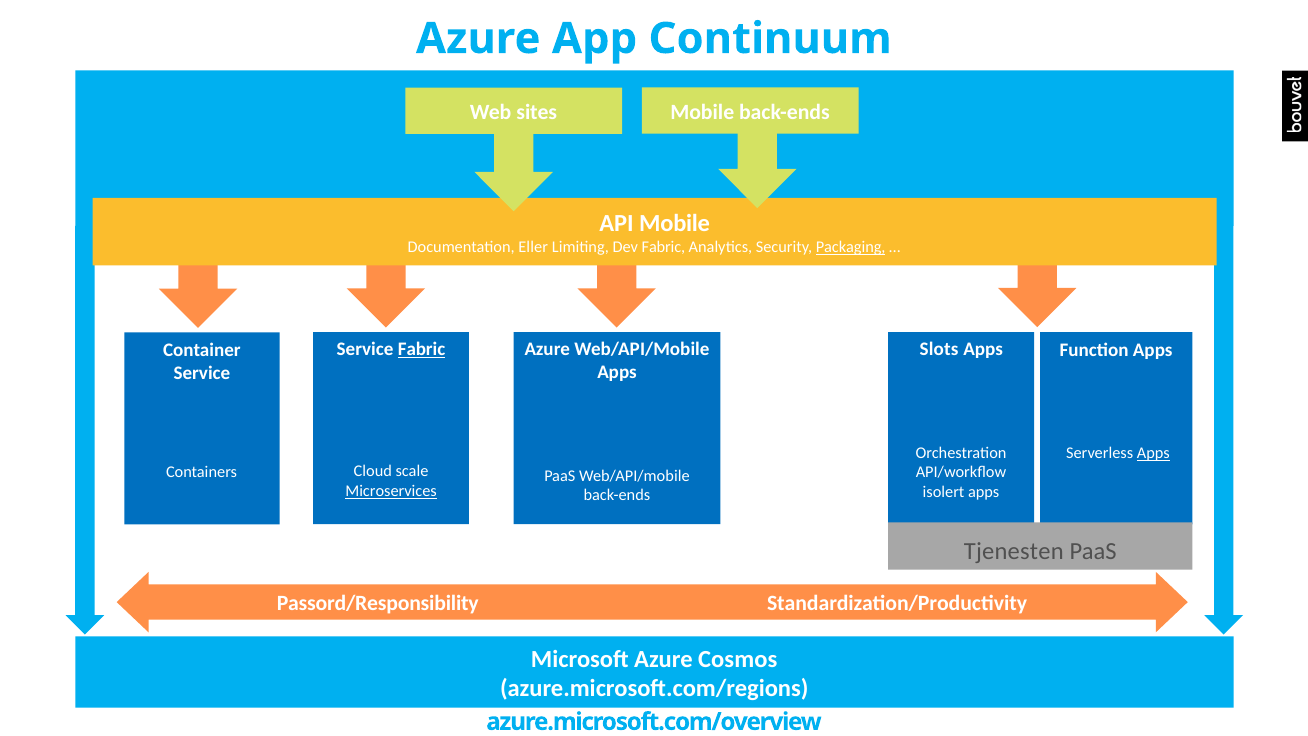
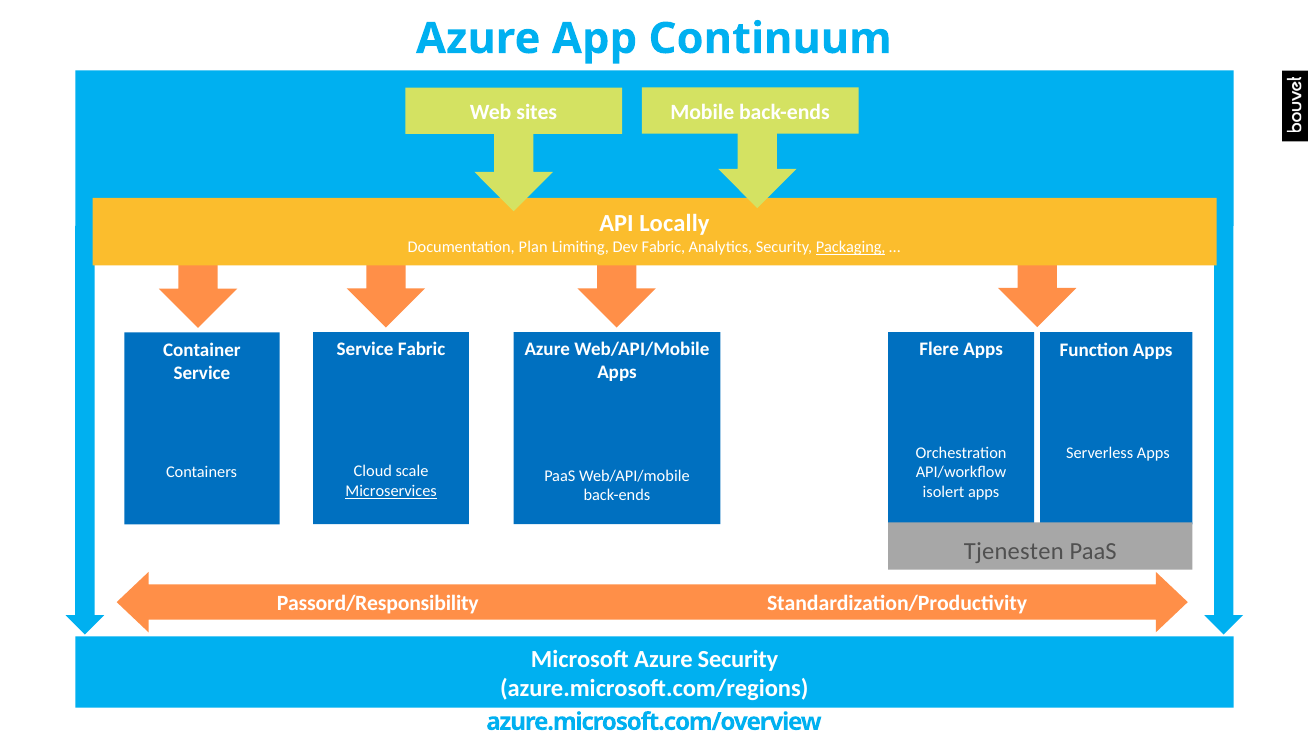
API Mobile: Mobile -> Locally (674, 223)
Eller: Eller -> Plan (533, 247)
Fabric underline: present -> none (422, 350)
Slots: Slots -> Flere (939, 350)
Apps underline: present -> none (1153, 453)
Azure Cosmos: Cosmos -> Security (738, 659)
